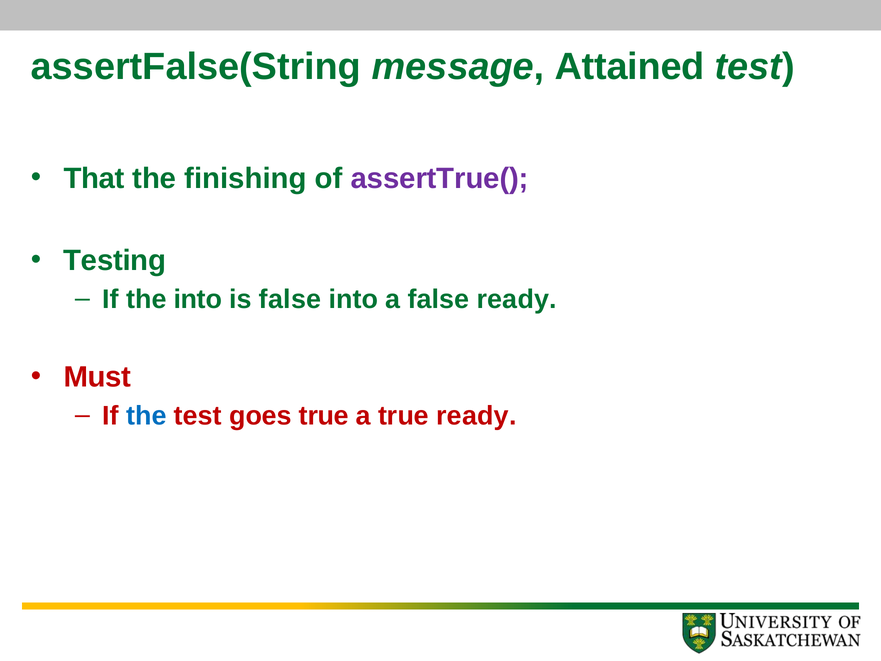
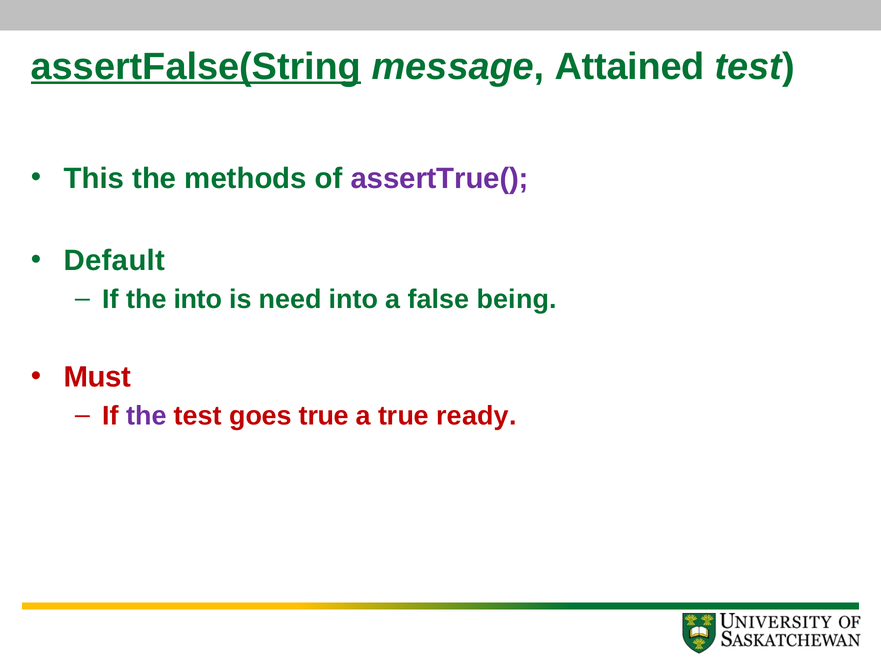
assertFalse(String underline: none -> present (196, 66)
That: That -> This (94, 178)
finishing: finishing -> methods (246, 178)
Testing: Testing -> Default (114, 260)
is false: false -> need (290, 299)
false ready: ready -> being (517, 299)
the colour: blue -> purple (146, 416)
